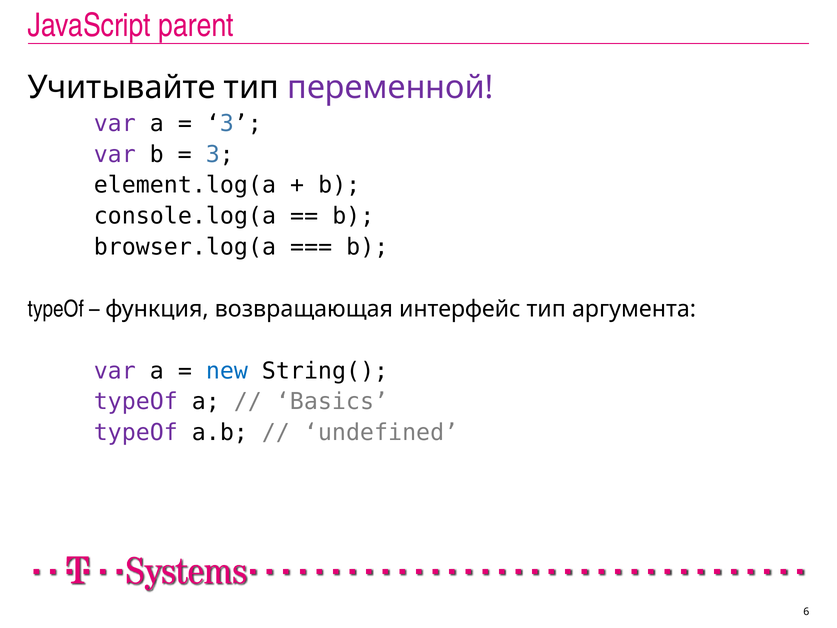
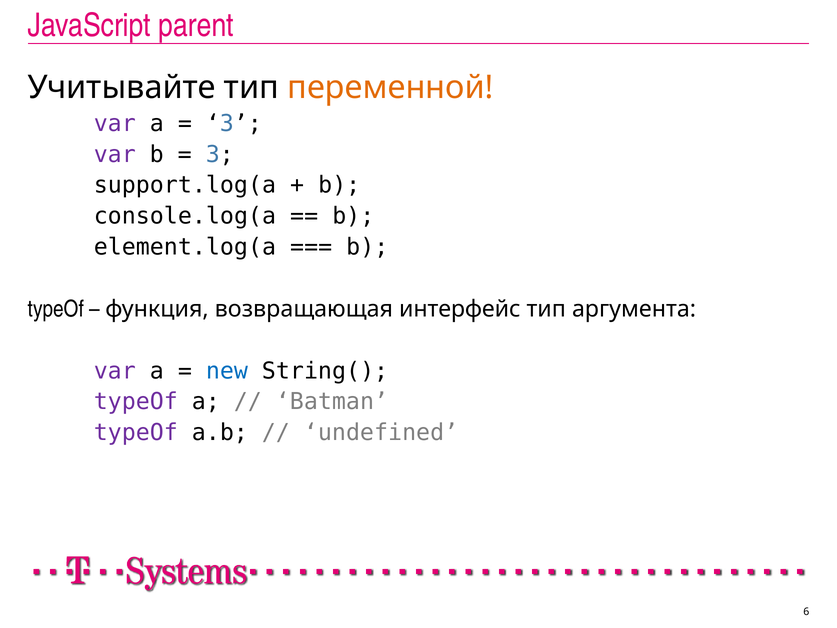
переменной colour: purple -> orange (391, 87)
element.log(a: element.log(a -> support.log(a (185, 185)
browser.log(a: browser.log(a -> element.log(a (185, 247)
Basics: Basics -> Batman (332, 402)
